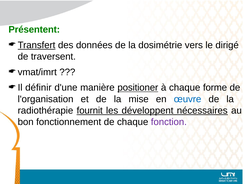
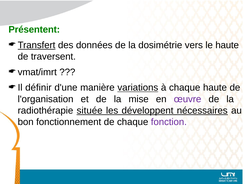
le dirigé: dirigé -> haute (227, 45)
positioner: positioner -> variations (138, 88)
chaque forme: forme -> haute (215, 88)
œuvre colour: blue -> purple (188, 99)
fournit: fournit -> située (90, 110)
